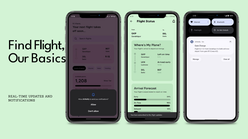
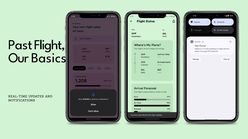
Find: Find -> Past (20, 45)
